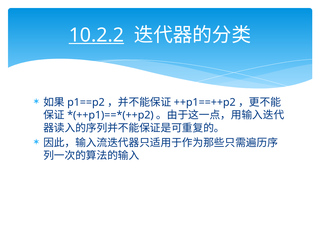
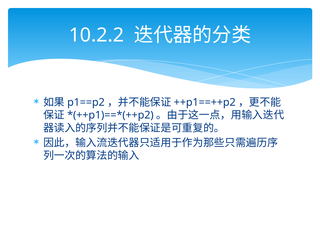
10.2.2 underline: present -> none (96, 35)
